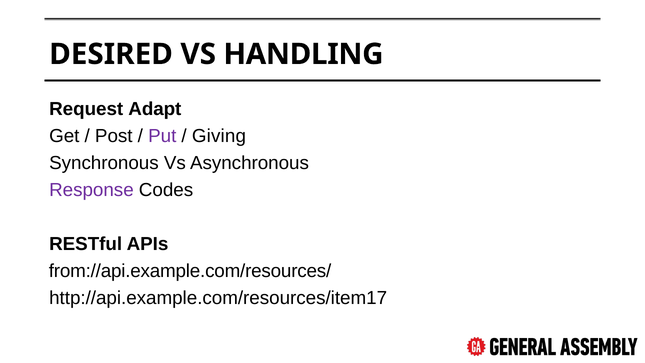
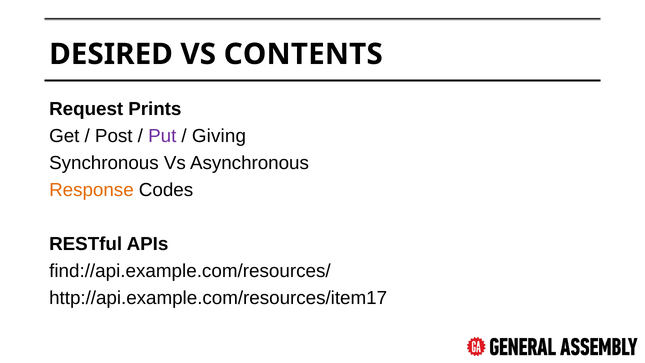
HANDLING: HANDLING -> CONTENTS (303, 54)
Adapt: Adapt -> Prints (155, 109)
Response colour: purple -> orange (91, 190)
from://api.example.com/resources/: from://api.example.com/resources/ -> find://api.example.com/resources/ (190, 271)
